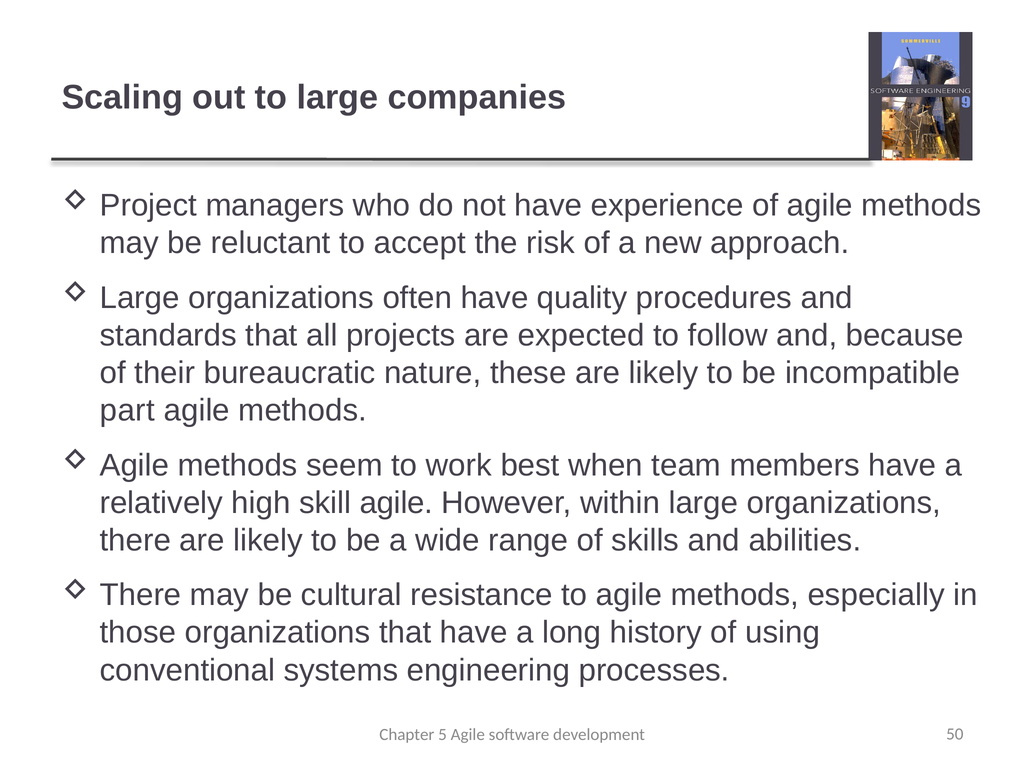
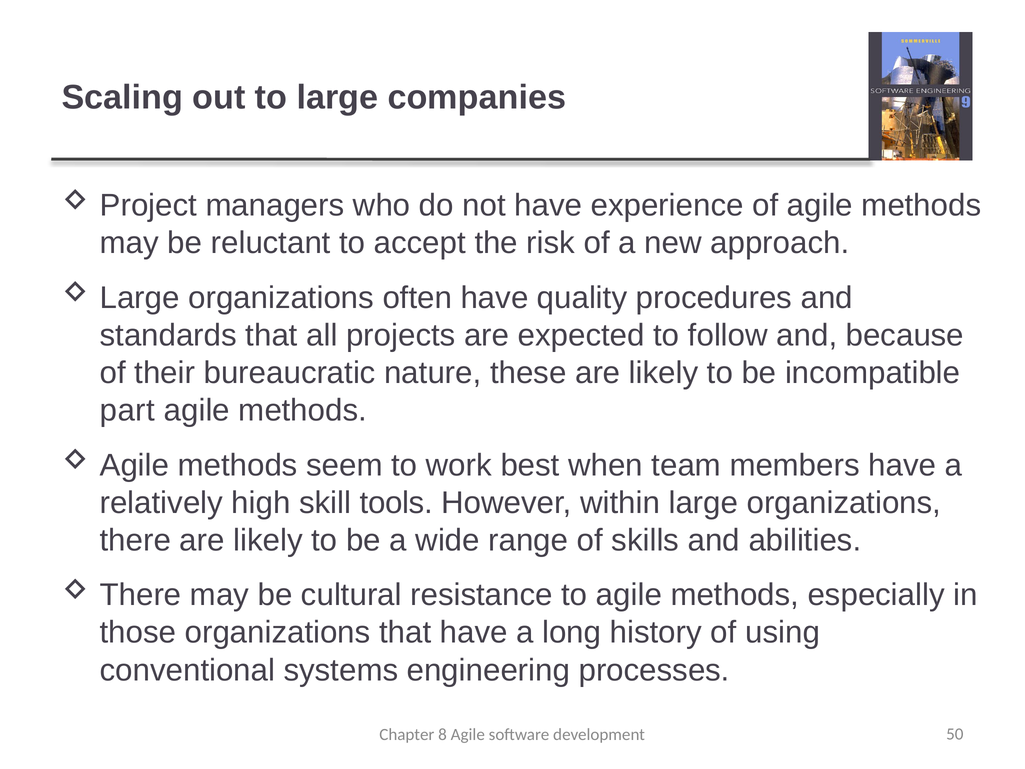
skill agile: agile -> tools (396, 503)
5: 5 -> 8 (443, 734)
